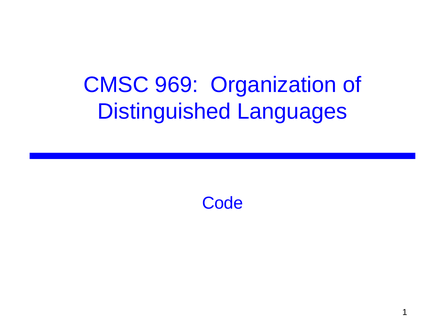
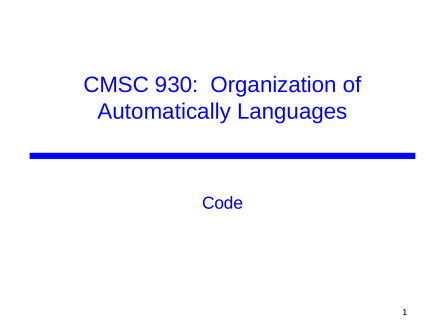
969: 969 -> 930 (177, 85)
Distinguished: Distinguished -> Automatically (164, 111)
